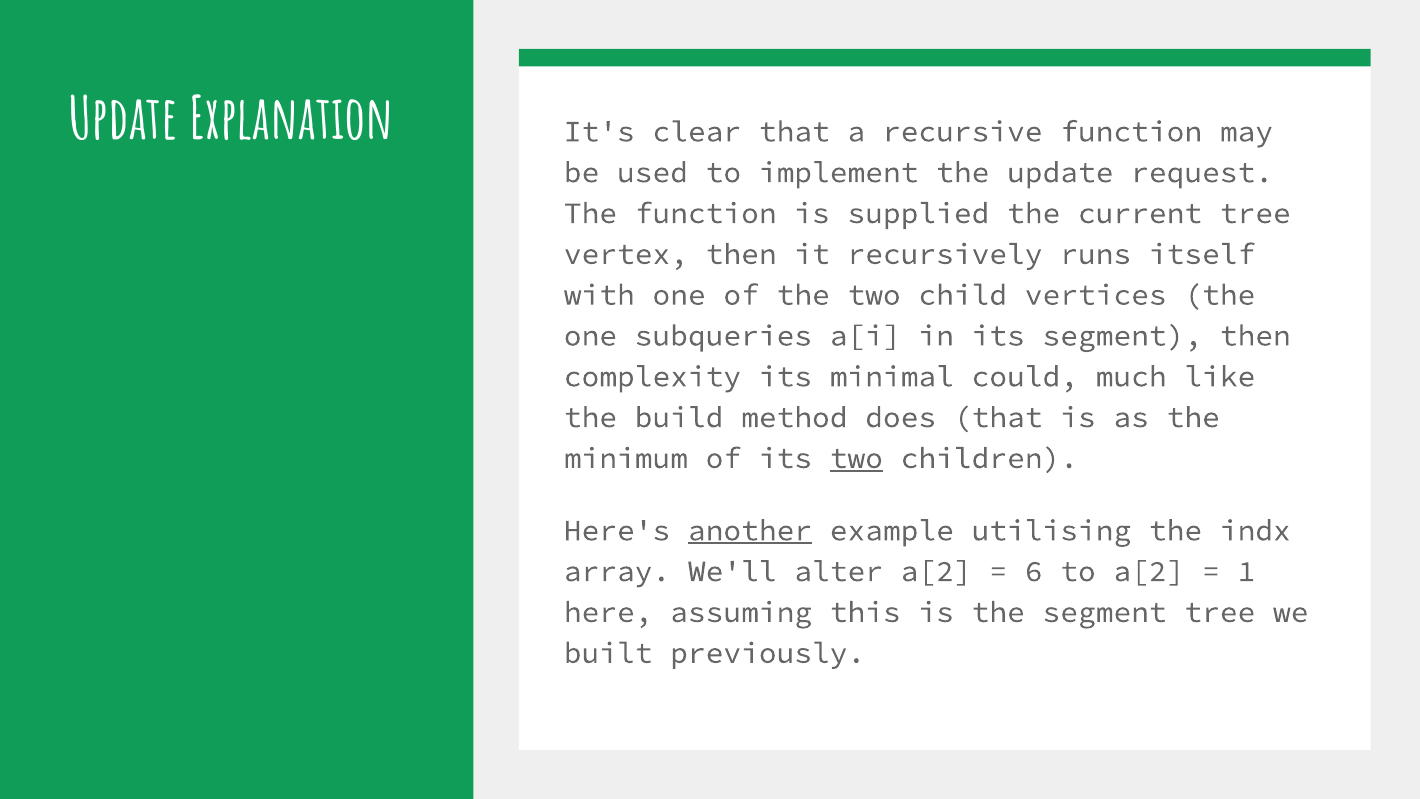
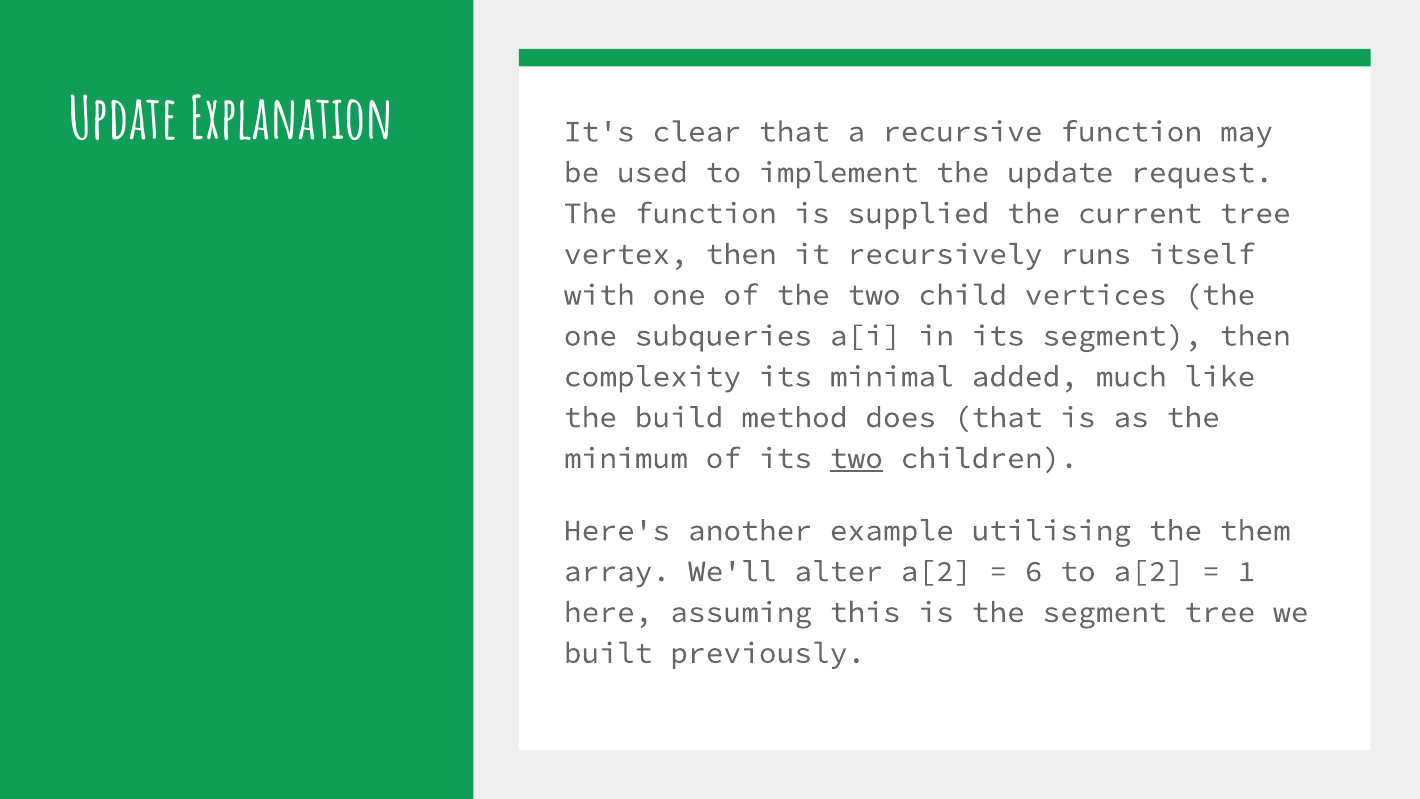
could: could -> added (1025, 376)
another underline: present -> none (750, 530)
indx: indx -> them (1255, 530)
